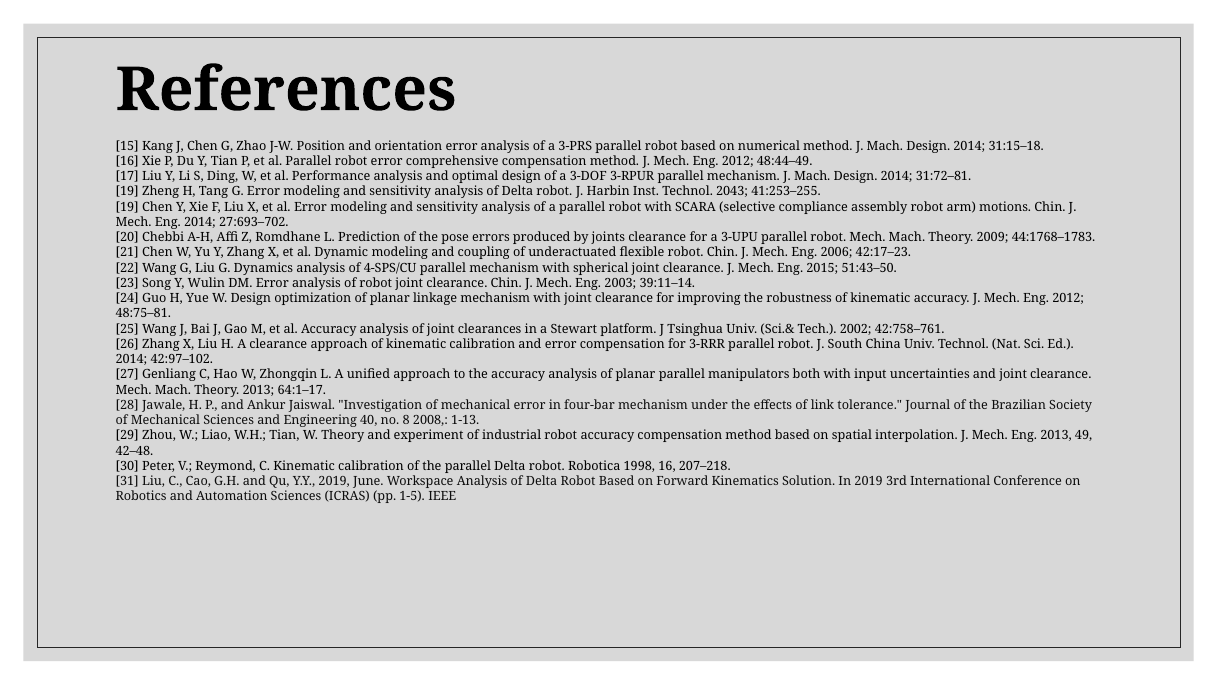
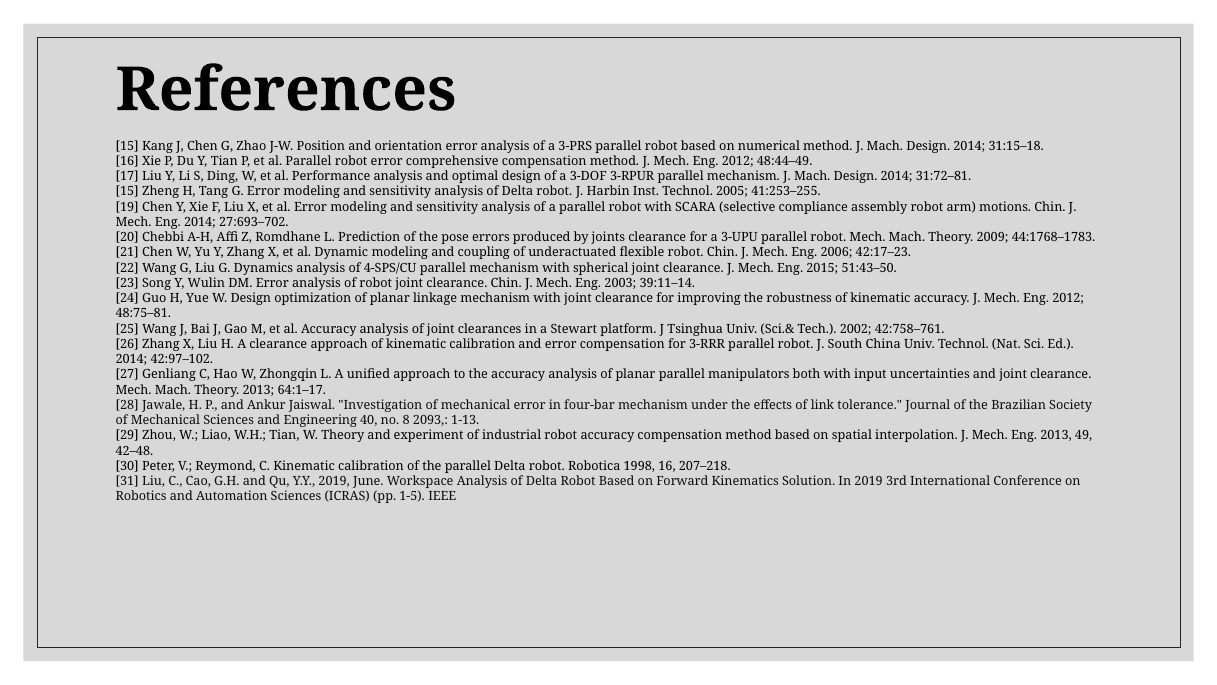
19: 19 -> 15 (127, 192)
2043: 2043 -> 2005 (732, 192)
2008: 2008 -> 2093 (430, 420)
